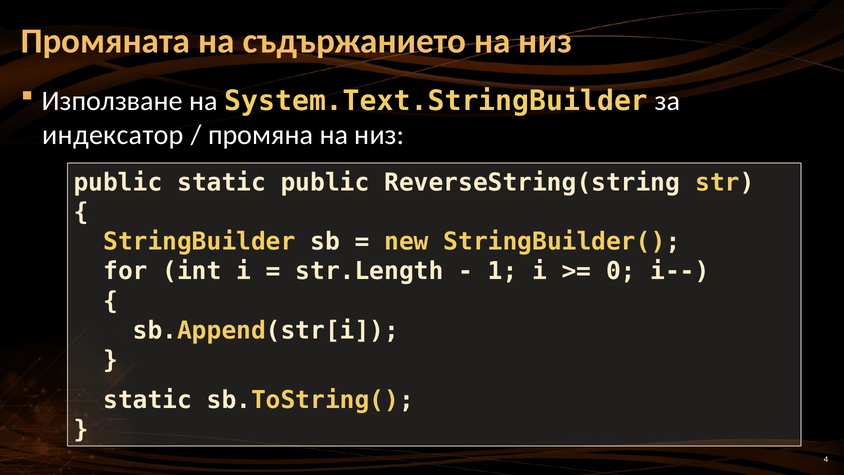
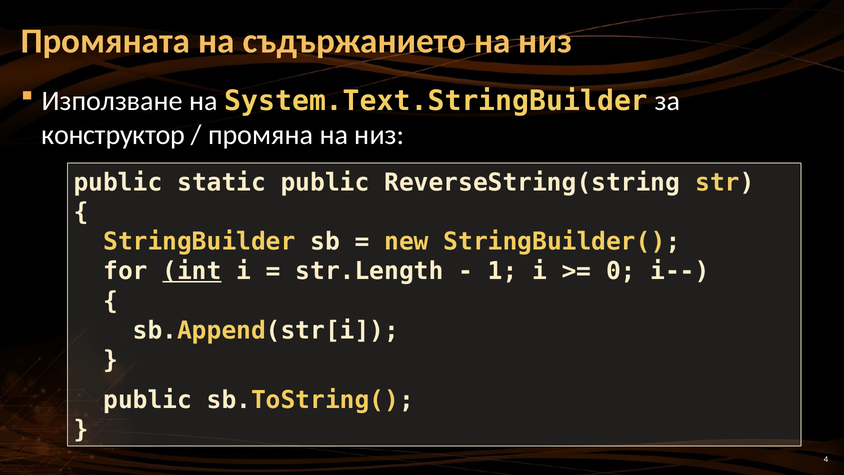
индексатор: индексатор -> конструктор (113, 135)
int underline: none -> present (192, 271)
static: static -> public (148, 400)
